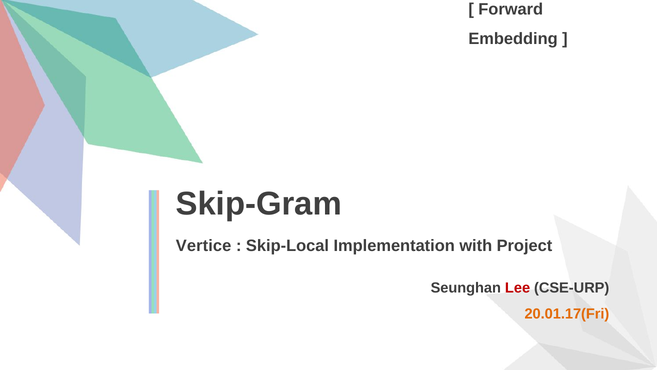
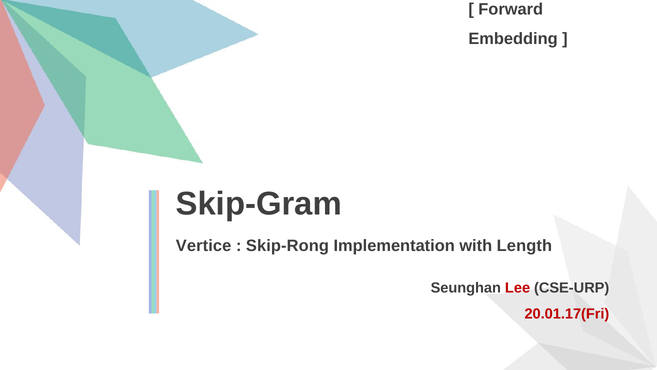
Skip-Local: Skip-Local -> Skip-Rong (287, 245)
Project: Project -> Length (524, 245)
20.01.17(Fri colour: orange -> red (567, 314)
